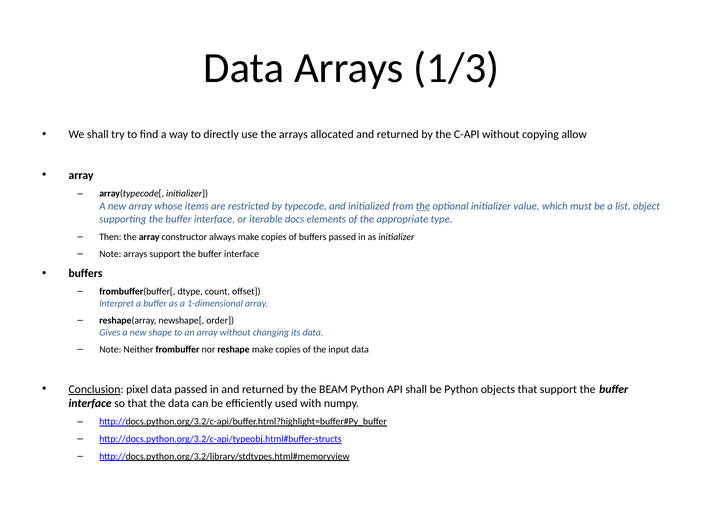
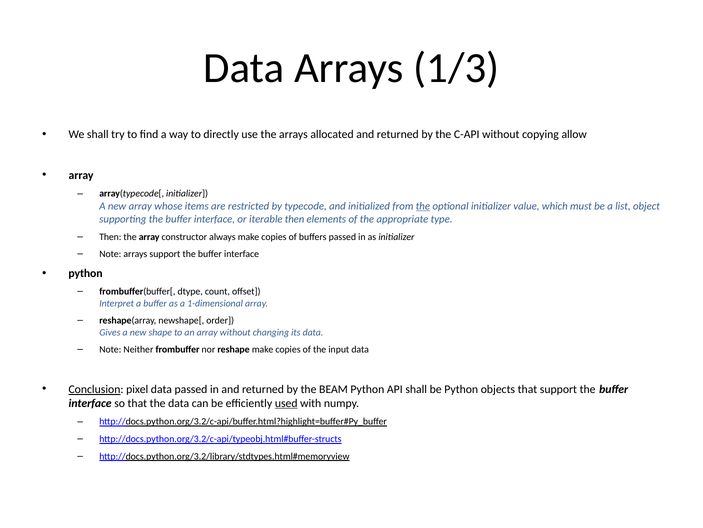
iterable docs: docs -> then (295, 219)
buffers: buffers -> python (85, 273)
used underline: none -> present (286, 403)
